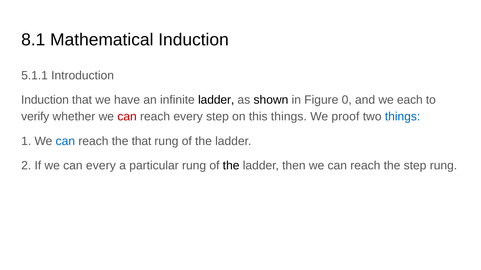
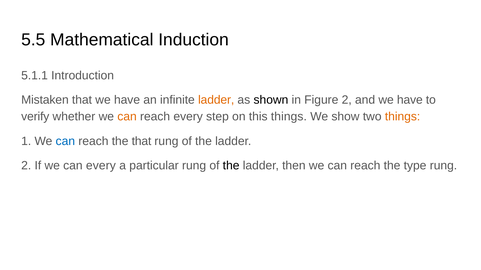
8.1: 8.1 -> 5.5 (33, 40)
Induction: Induction -> Mistaken (45, 100)
ladder colour: black -> orange (216, 100)
Figure 0: 0 -> 2 (347, 100)
and we each: each -> have (410, 100)
can colour: red -> orange (127, 117)
proof: proof -> show (345, 117)
things colour: blue -> orange (403, 117)
the step: step -> type (415, 166)
